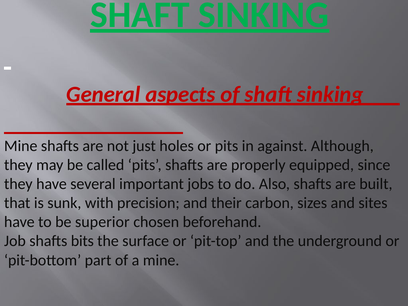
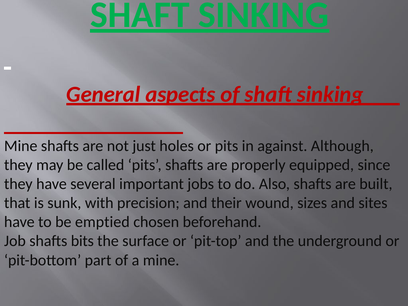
carbon: carbon -> wound (269, 203)
superior: superior -> emptied (102, 222)
